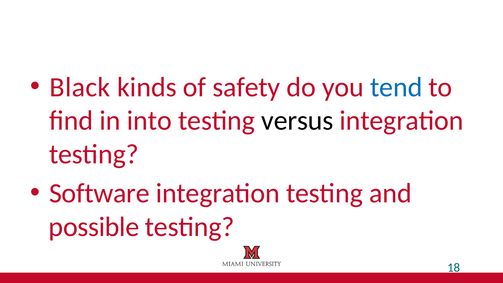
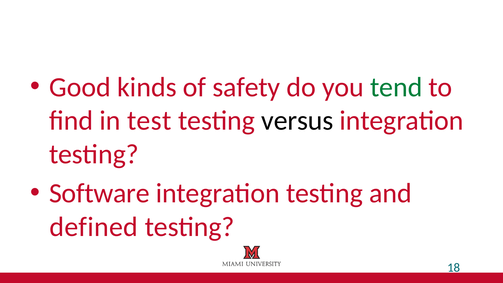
Black: Black -> Good (80, 87)
tend colour: blue -> green (396, 87)
into: into -> test (149, 121)
possible: possible -> defined (94, 227)
